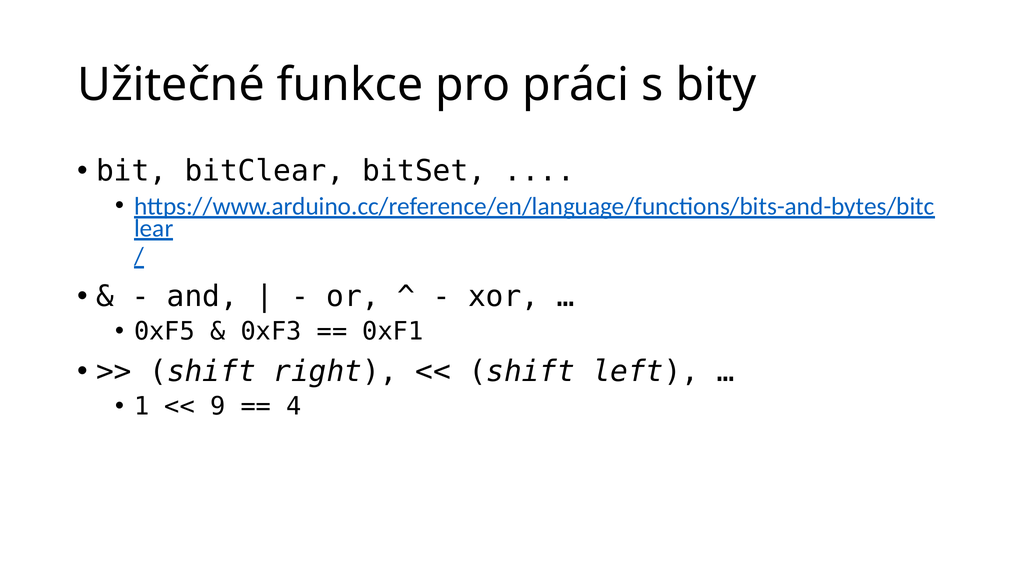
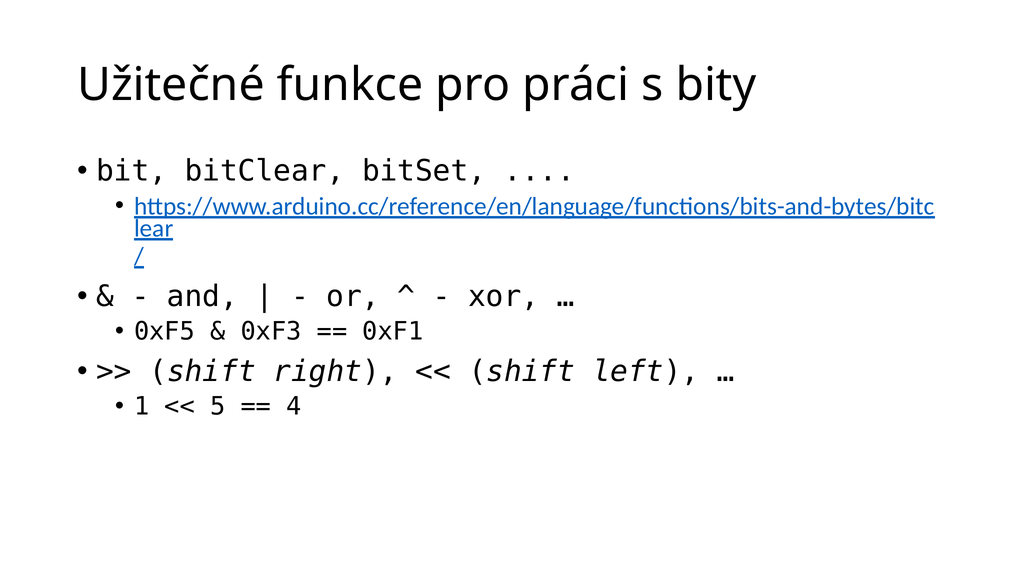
9: 9 -> 5 (218, 406)
